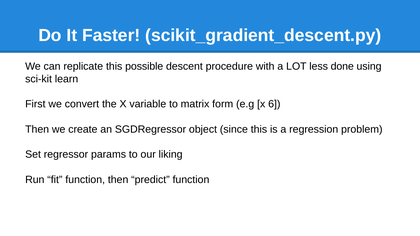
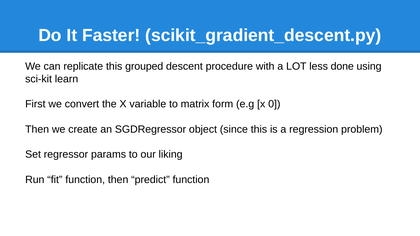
possible: possible -> grouped (144, 66)
6: 6 -> 0 (274, 104)
